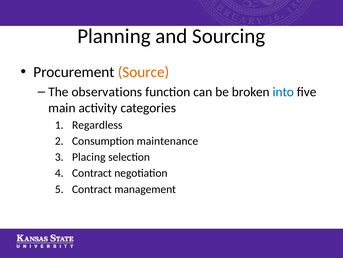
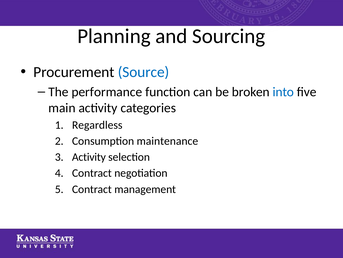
Source colour: orange -> blue (143, 72)
observations: observations -> performance (107, 92)
Placing: Placing -> Activity (89, 157)
